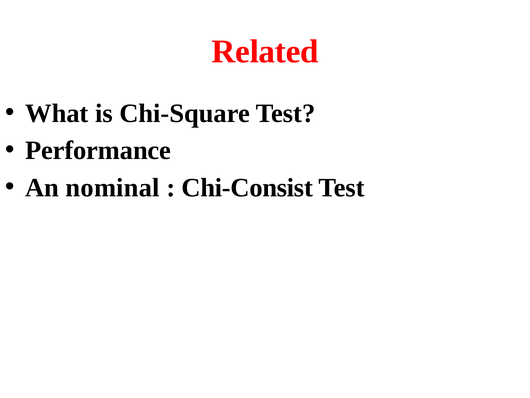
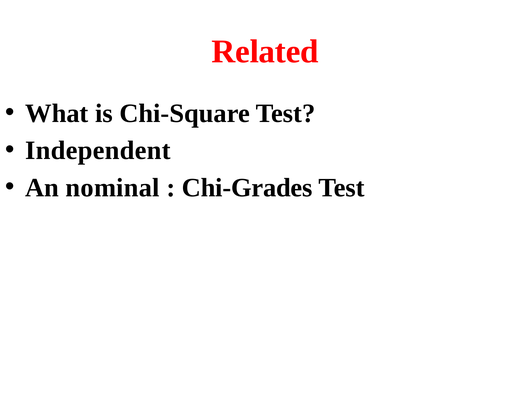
Performance: Performance -> Independent (98, 150)
Chi-Consist: Chi-Consist -> Chi-Grades (247, 187)
